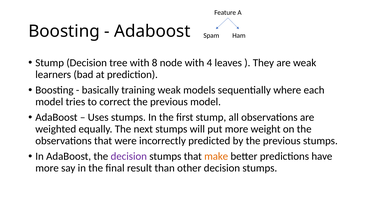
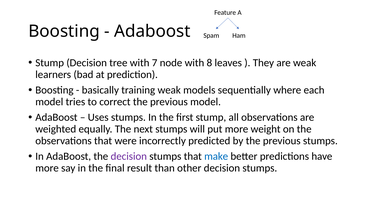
8: 8 -> 7 (155, 63)
4: 4 -> 8 (209, 63)
make colour: orange -> blue (216, 157)
